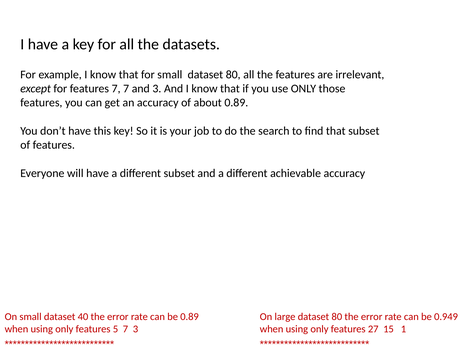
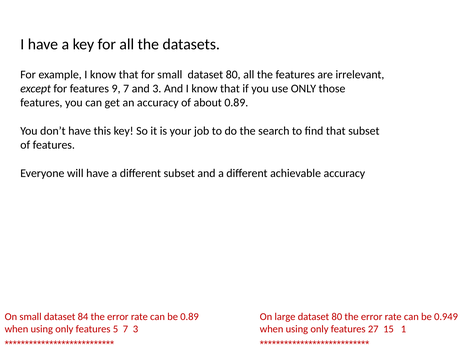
features 7: 7 -> 9 (116, 89)
40: 40 -> 84 (83, 317)
